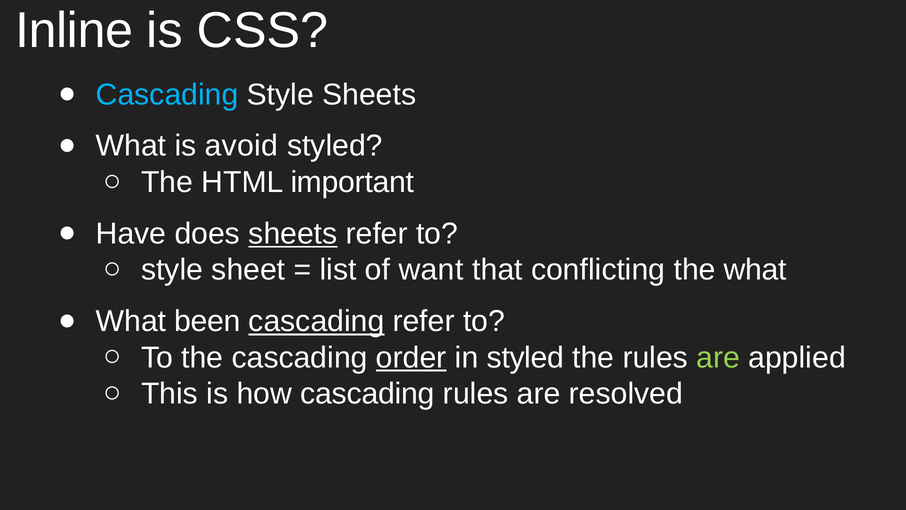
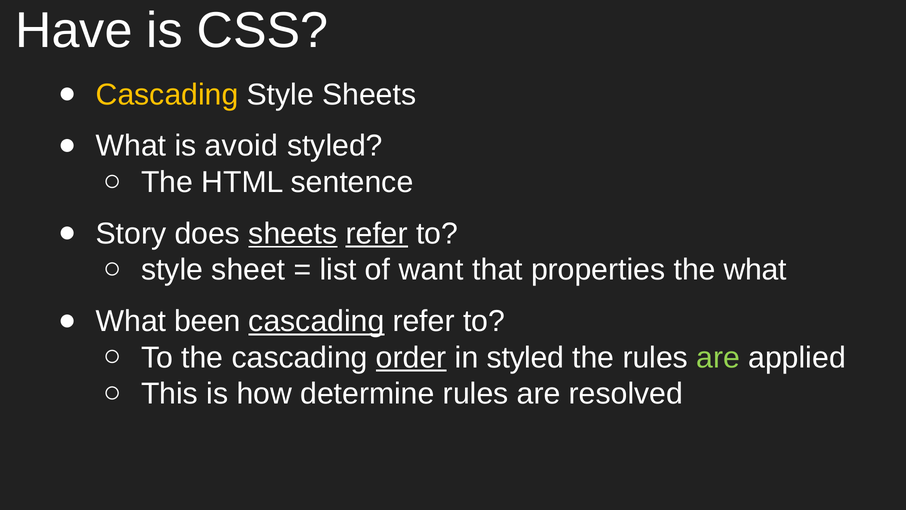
Inline: Inline -> Have (74, 30)
Cascading colour: light blue -> yellow (167, 95)
important: important -> sentence (352, 182)
Have: Have -> Story (131, 233)
refer underline: none -> present (377, 233)
conflicting: conflicting -> properties (598, 270)
how cascading: cascading -> determine (367, 394)
